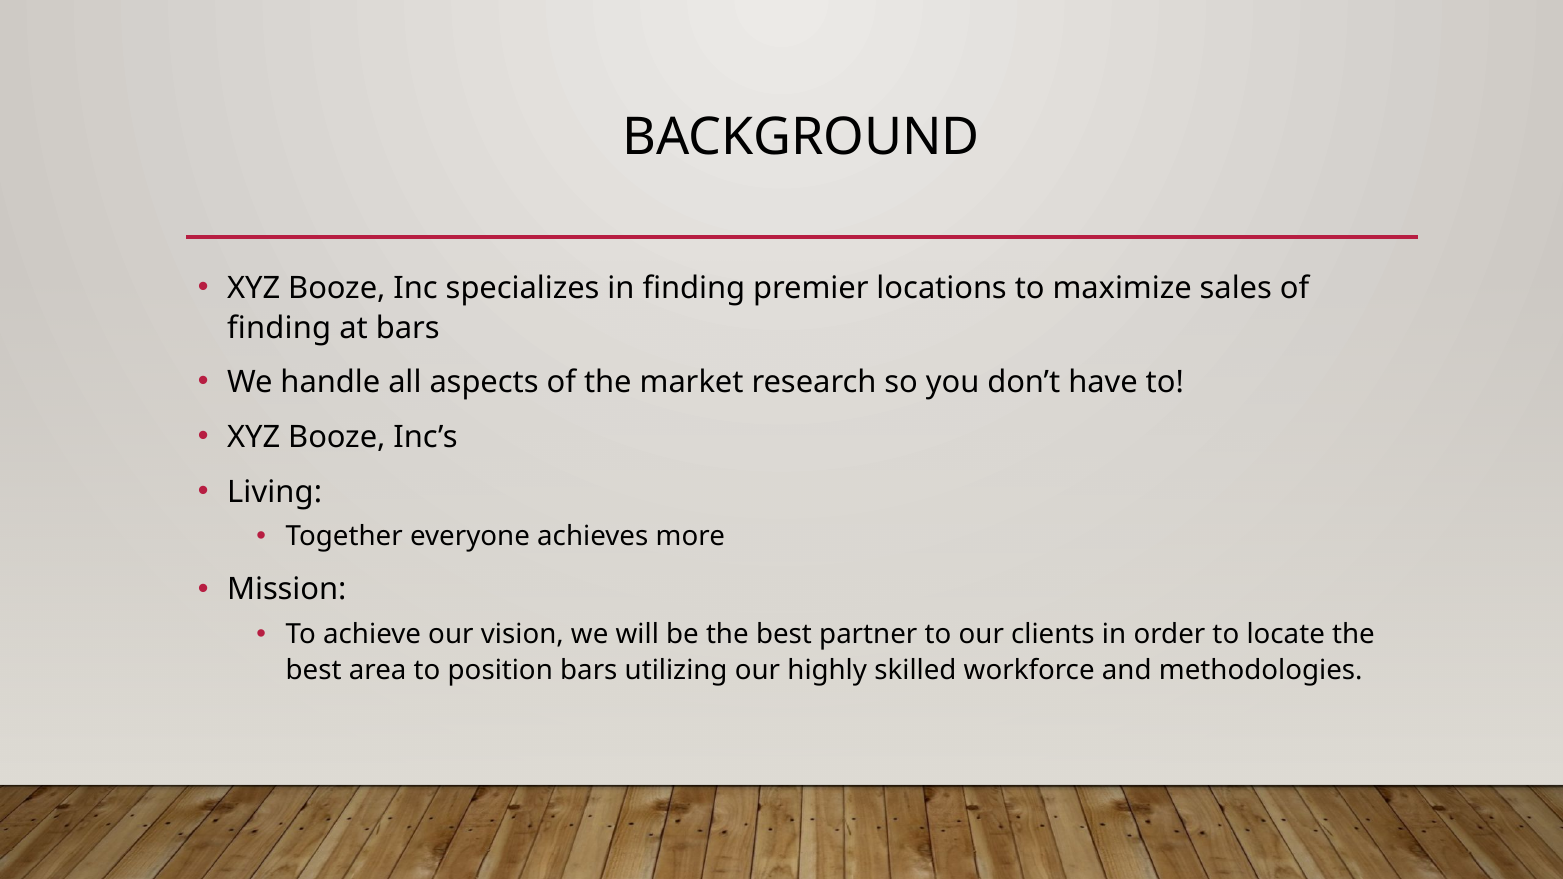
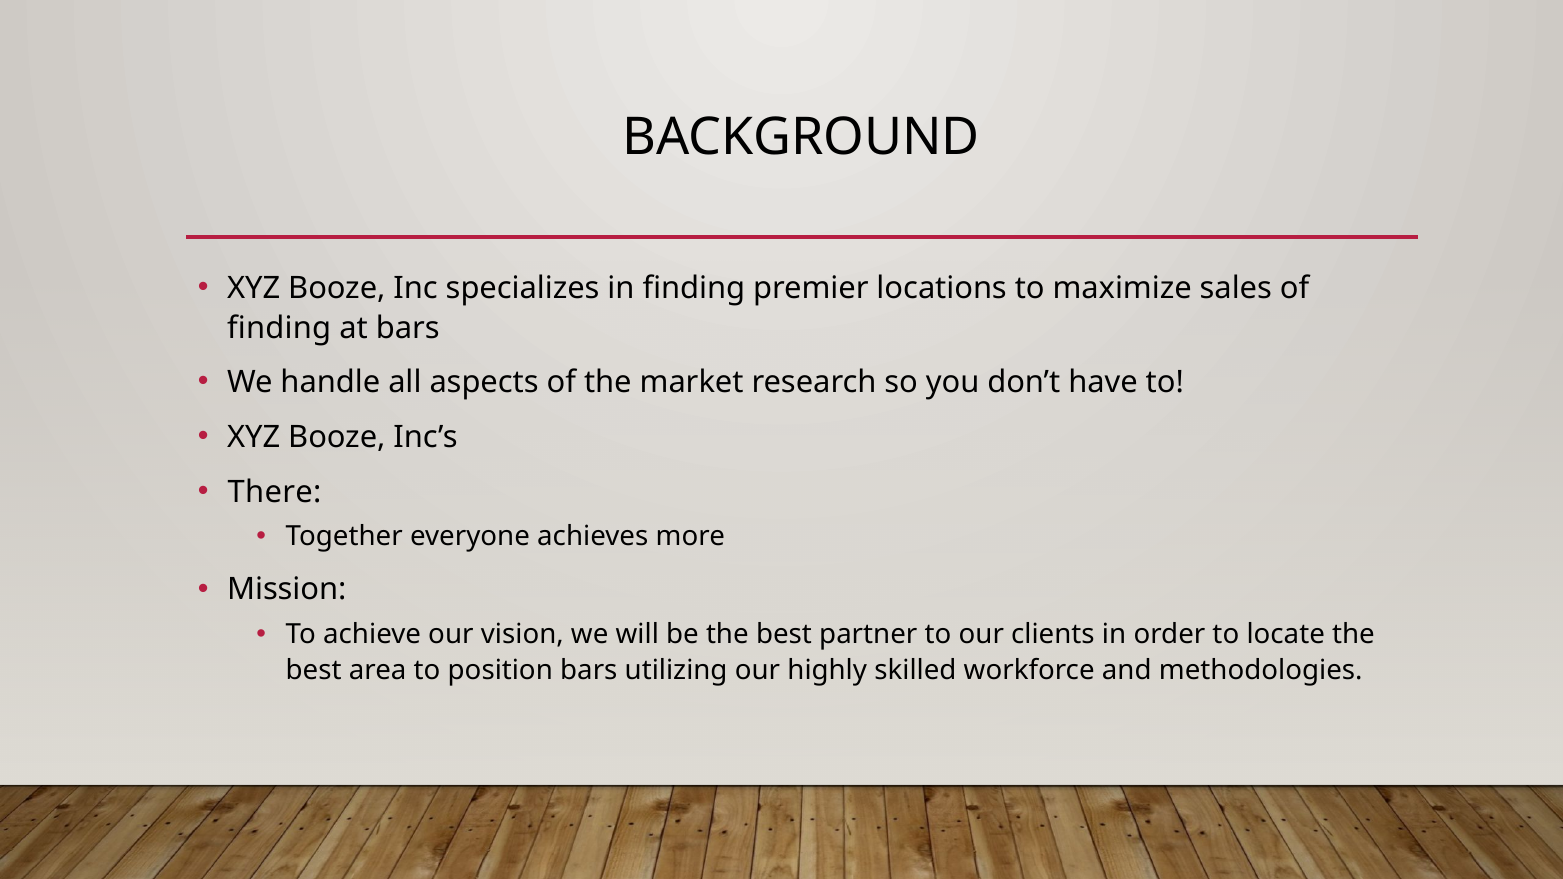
Living: Living -> There (275, 492)
